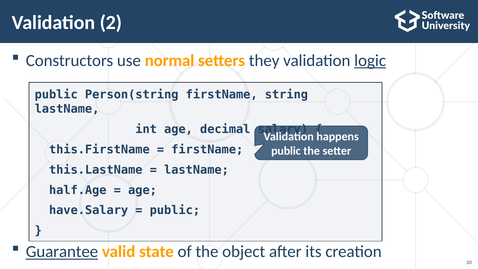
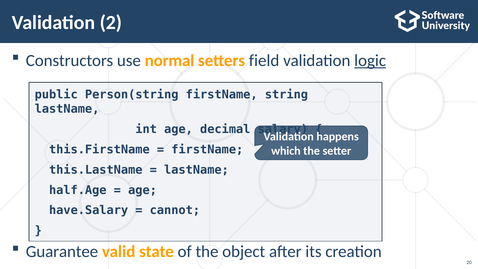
they: they -> field (264, 61)
public: public -> which (286, 151)
public: public -> cannot (175, 210)
Guarantee underline: present -> none (62, 252)
